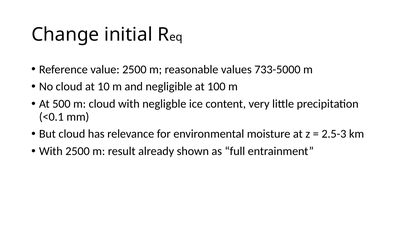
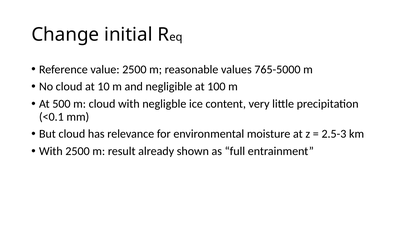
733-5000: 733-5000 -> 765-5000 (277, 69)
